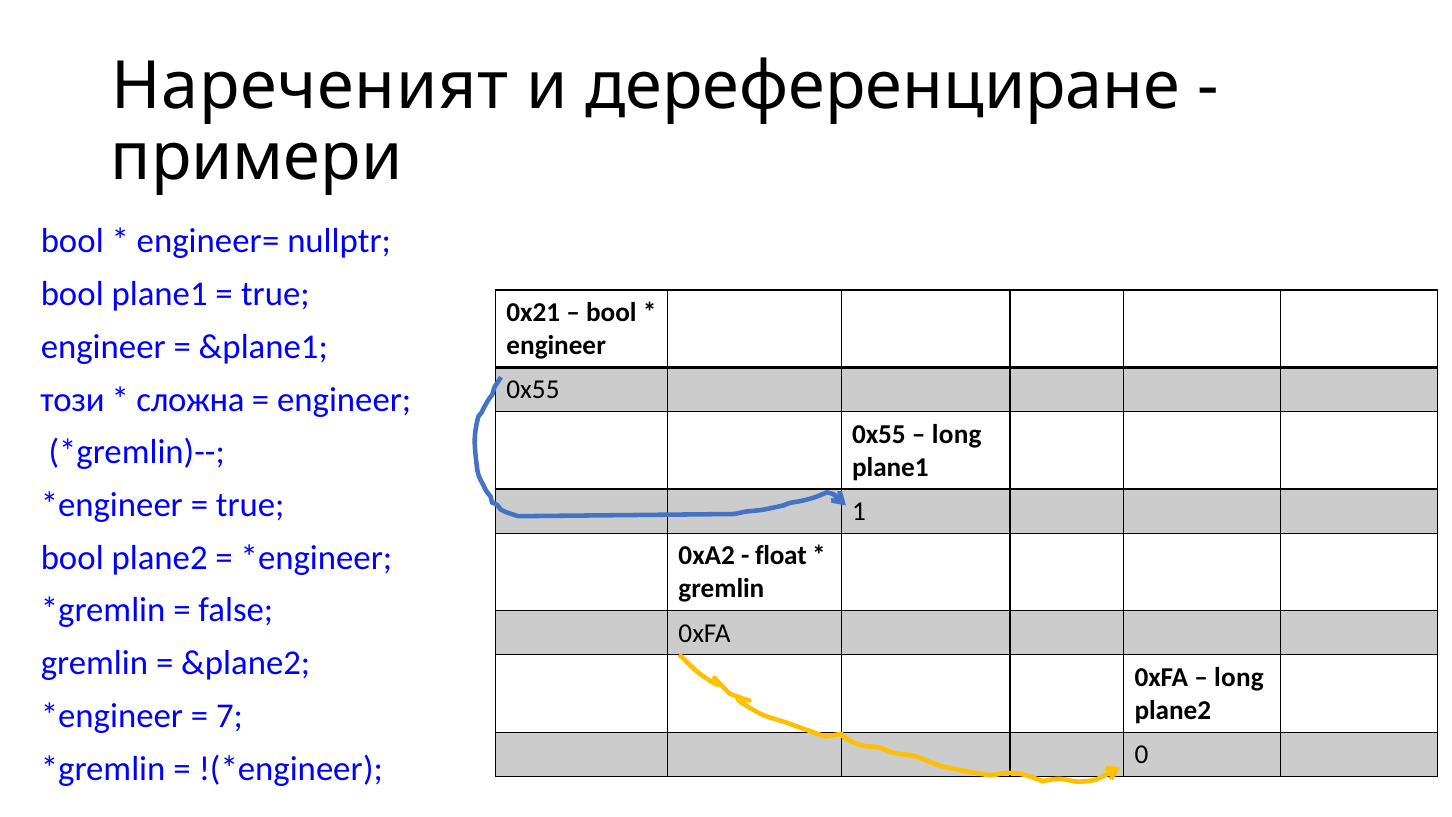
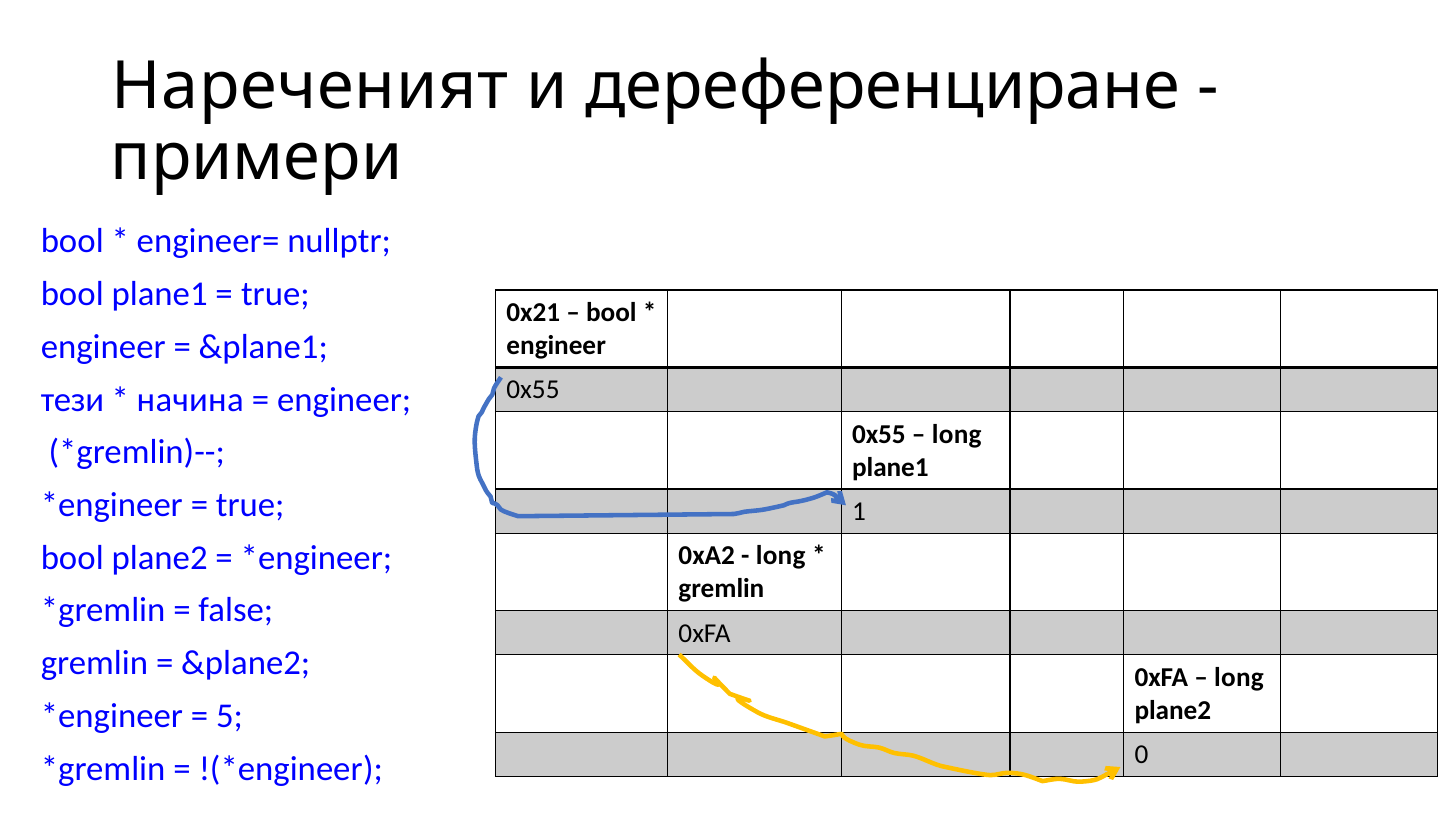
този: този -> тези (72, 400)
сложна: сложна -> начина (190, 400)
float: float -> long (781, 555)
7: 7 -> 5 (230, 716)
